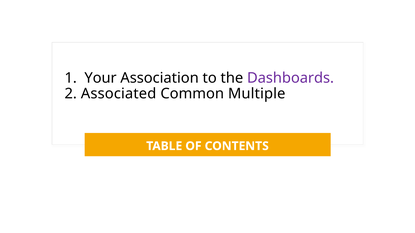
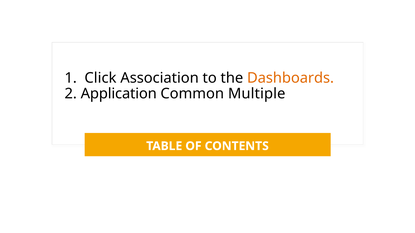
Your: Your -> Click (100, 78)
Dashboards colour: purple -> orange (290, 78)
Associated: Associated -> Application (119, 94)
